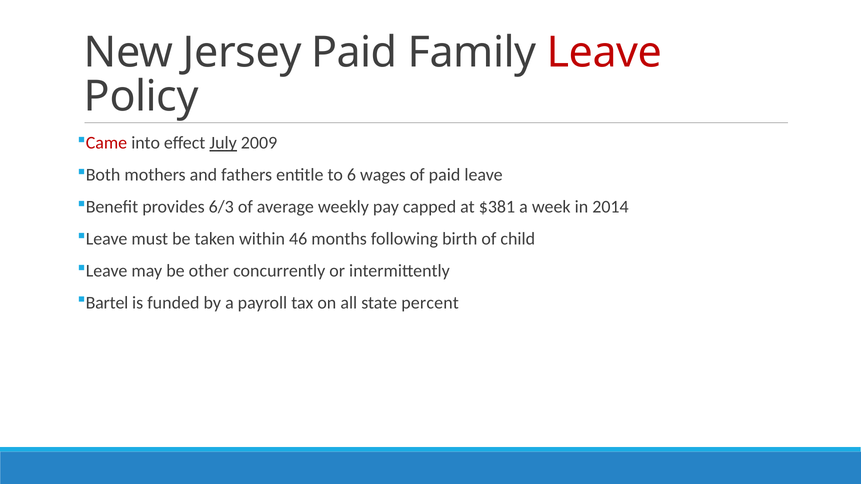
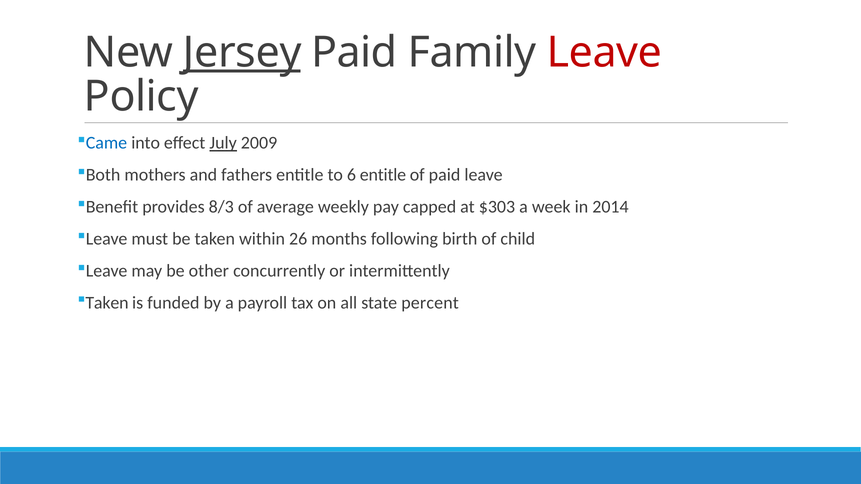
Jersey underline: none -> present (242, 53)
Came colour: red -> blue (106, 143)
6 wages: wages -> entitle (383, 175)
6/3: 6/3 -> 8/3 (221, 207)
$381: $381 -> $303 (497, 207)
46: 46 -> 26 (298, 239)
Bartel: Bartel -> Taken (107, 303)
